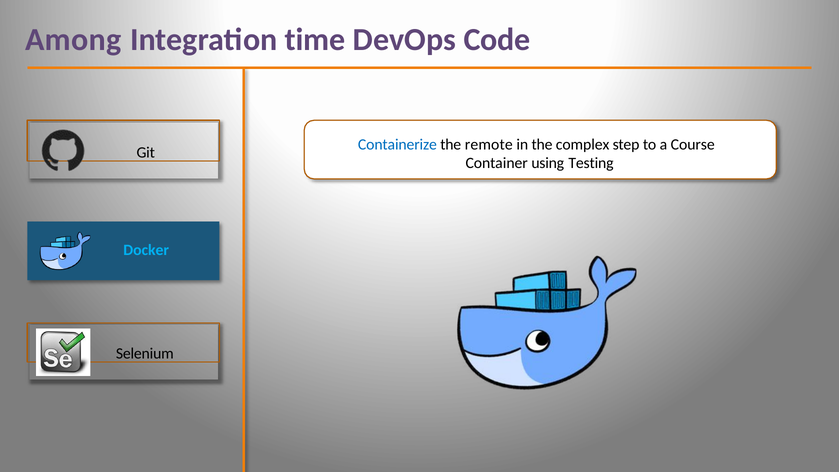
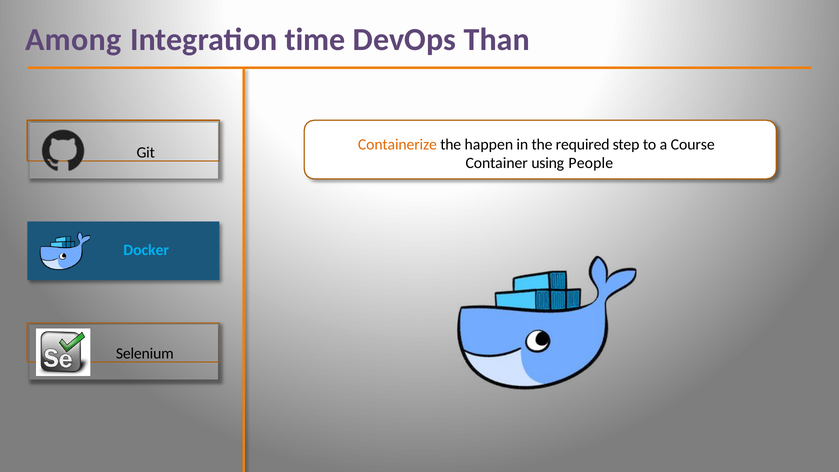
Code: Code -> Than (497, 40)
Containerize colour: blue -> orange (397, 144)
remote: remote -> happen (489, 144)
complex: complex -> required (583, 144)
Testing: Testing -> People (591, 163)
